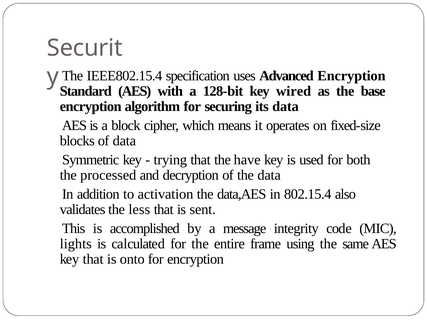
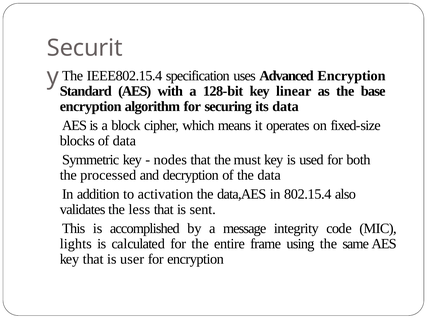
wired: wired -> linear (294, 91)
trying: trying -> nodes (170, 160)
have: have -> must (247, 160)
onto: onto -> user (132, 259)
